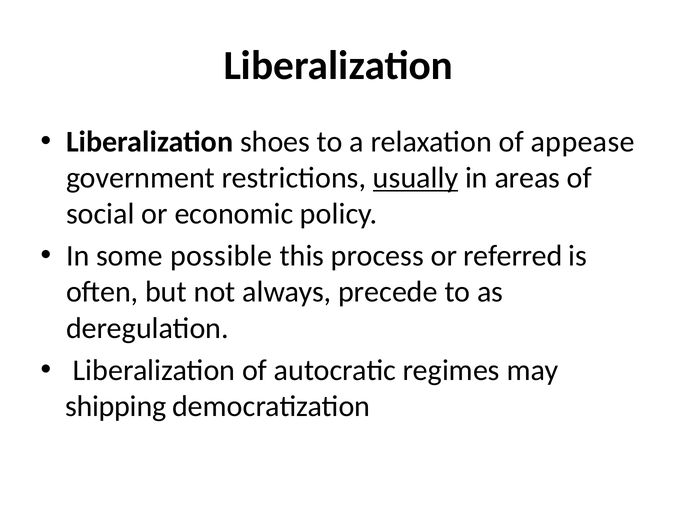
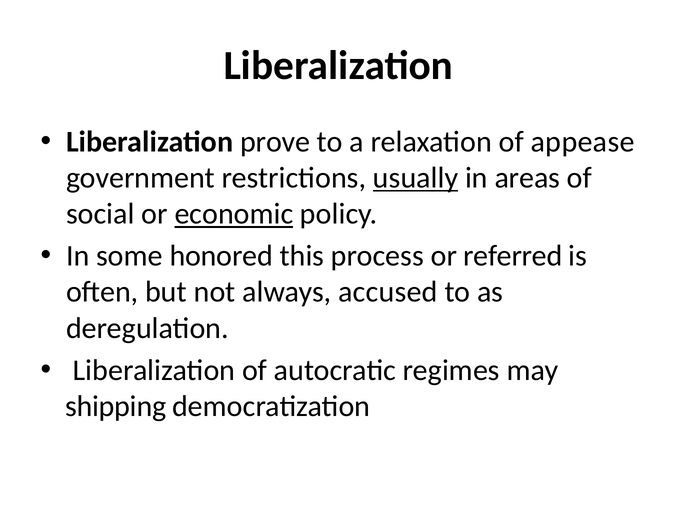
shoes: shoes -> prove (275, 142)
economic underline: none -> present (234, 214)
possible: possible -> honored (221, 256)
precede: precede -> accused (388, 293)
